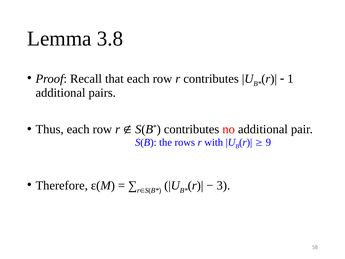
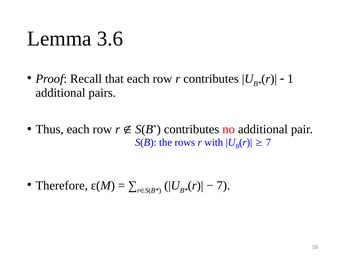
3.8: 3.8 -> 3.6 (110, 39)
9: 9 -> 7 (268, 142)
3: 3 -> 7 (223, 185)
